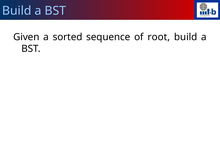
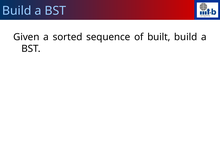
root: root -> built (159, 37)
